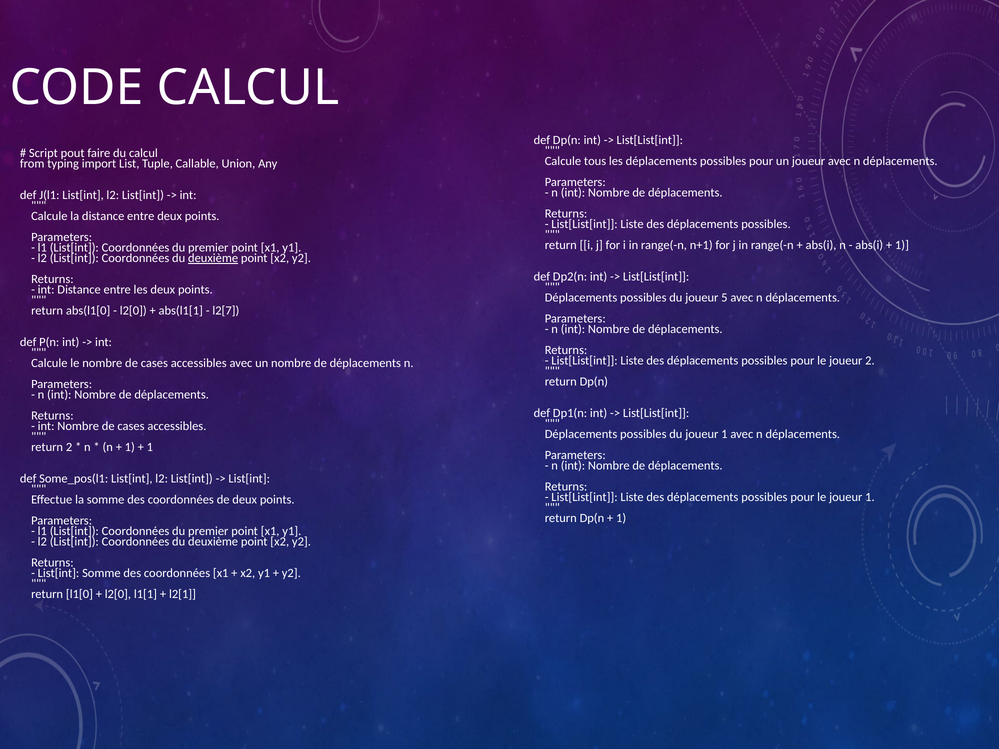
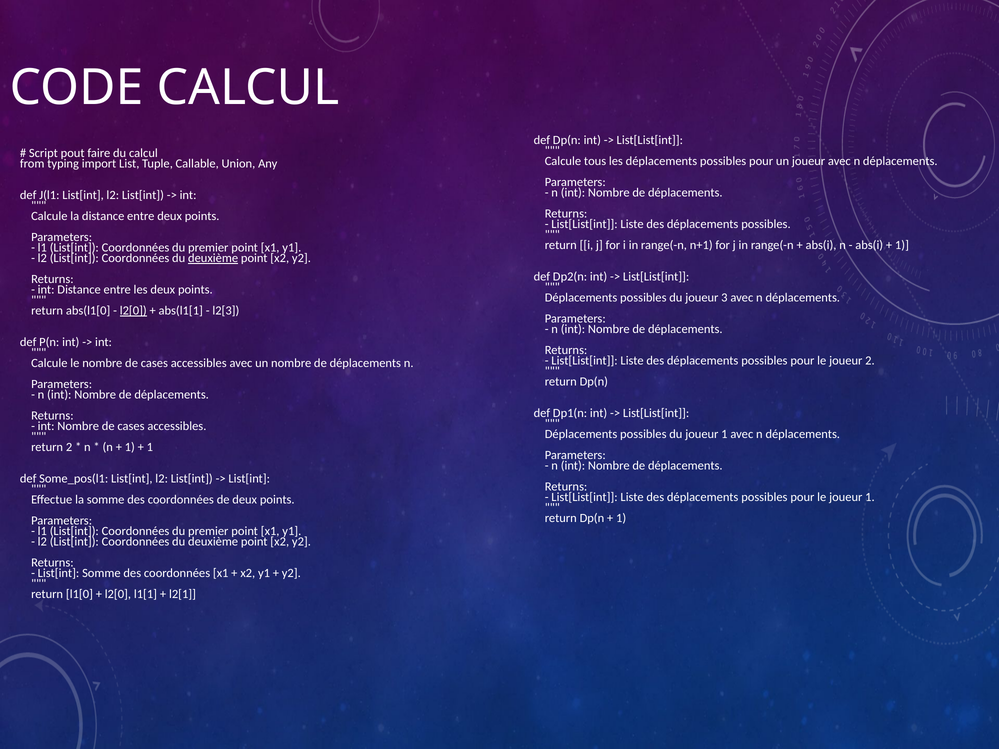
5: 5 -> 3 (724, 298)
l2[0 underline: none -> present (133, 311)
l2[7: l2[7 -> l2[3 (226, 311)
